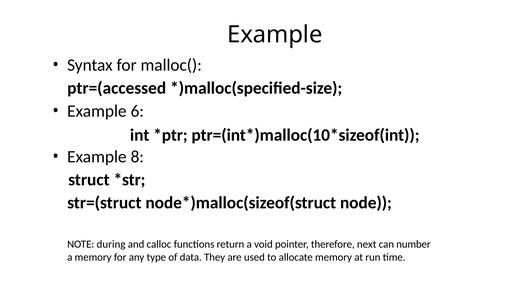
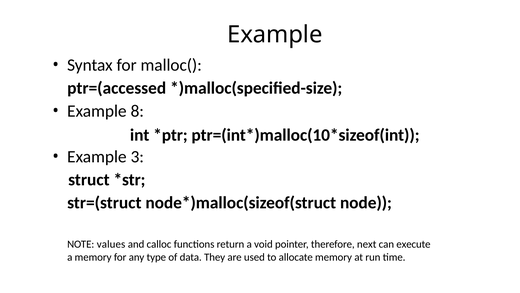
6: 6 -> 8 (137, 111)
8: 8 -> 3 (137, 157)
during: during -> values (111, 244)
number: number -> execute (413, 244)
